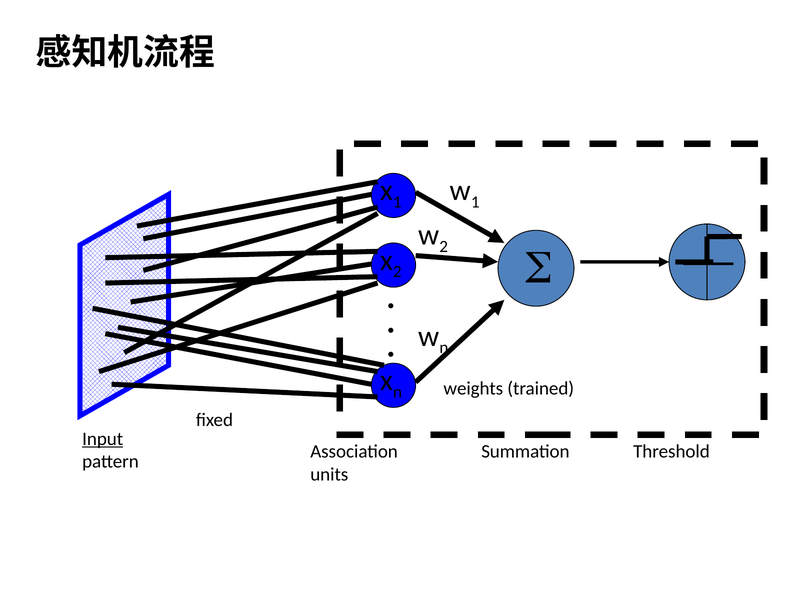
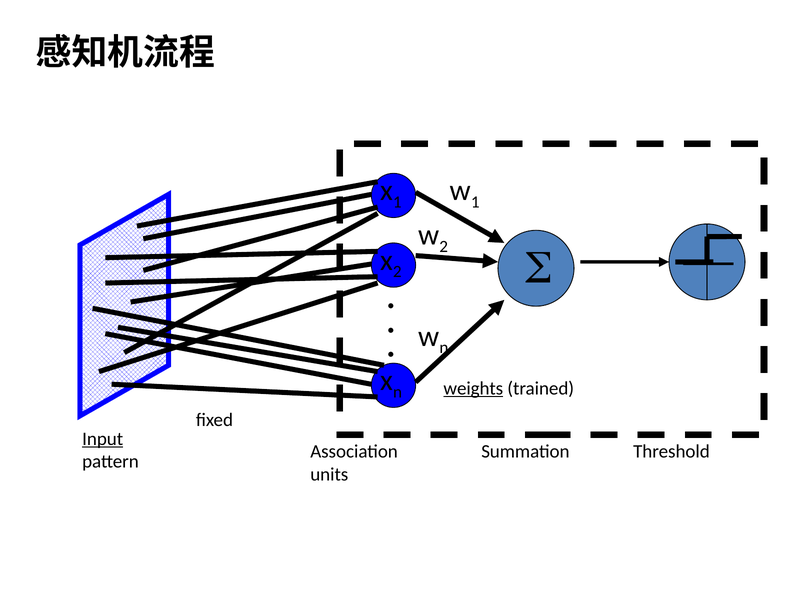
weights underline: none -> present (473, 389)
